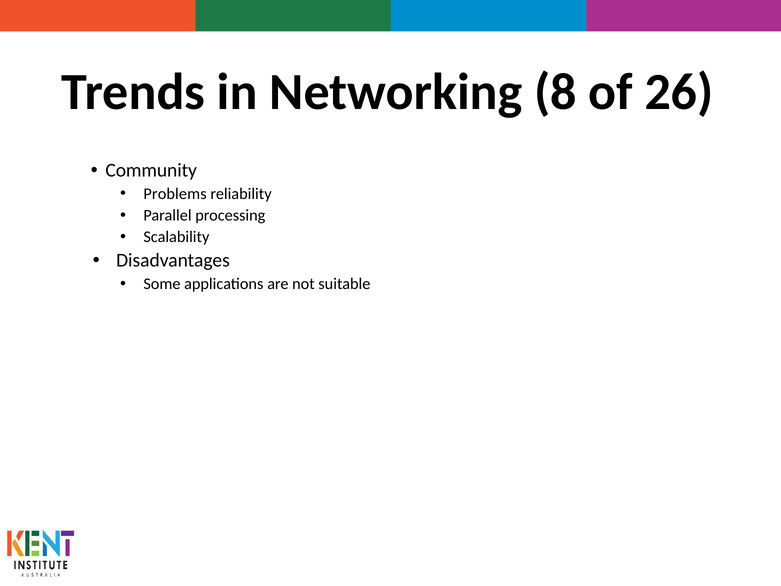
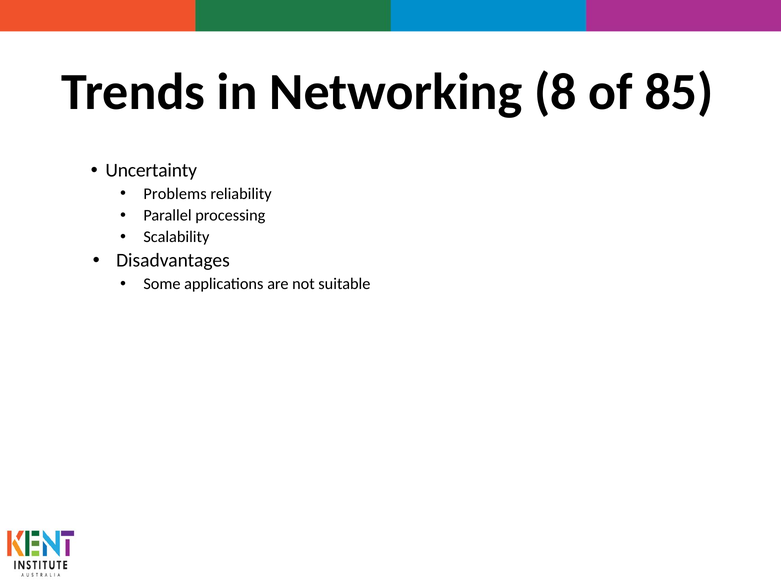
26: 26 -> 85 (679, 92)
Community: Community -> Uncertainty (151, 170)
